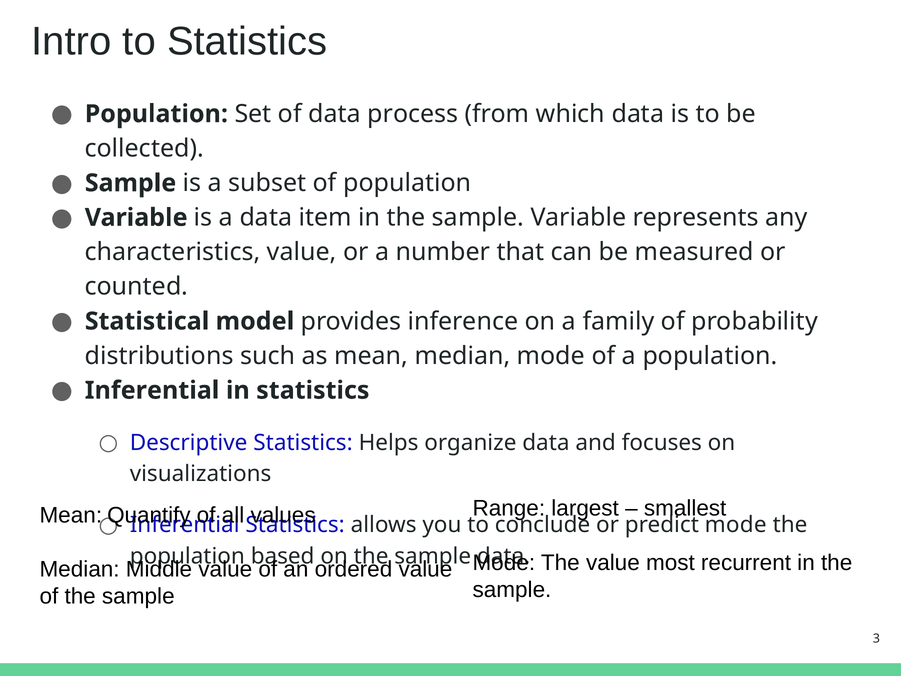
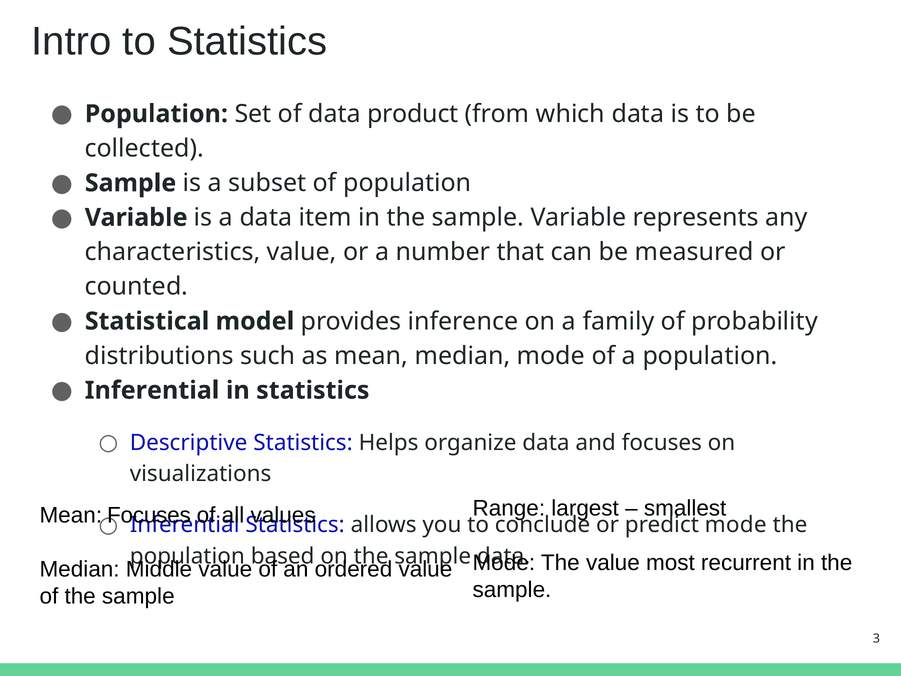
process: process -> product (413, 114)
Mean Quantify: Quantify -> Focuses (149, 515)
